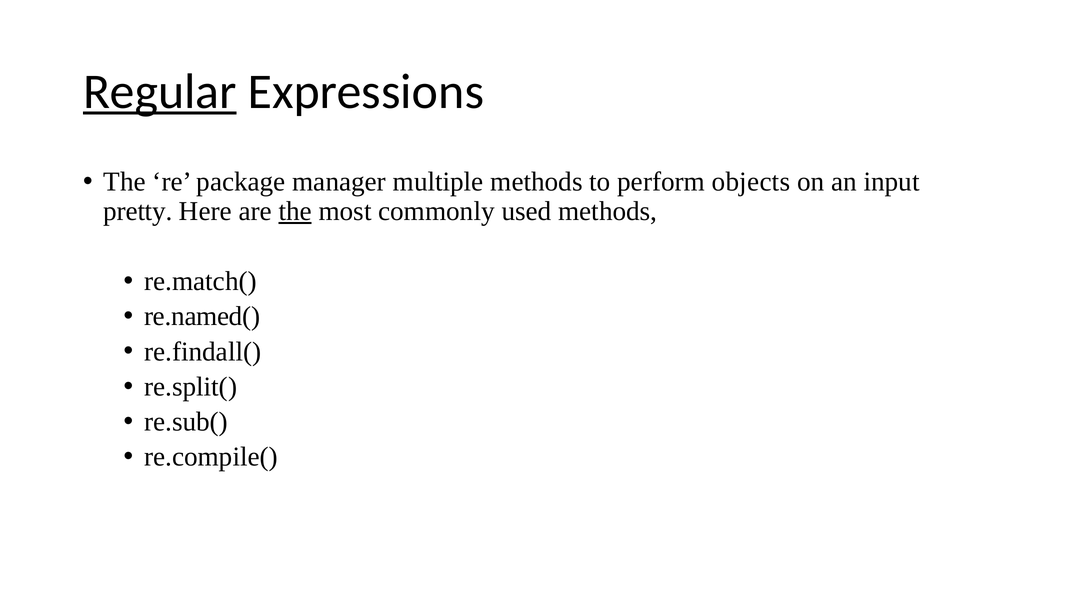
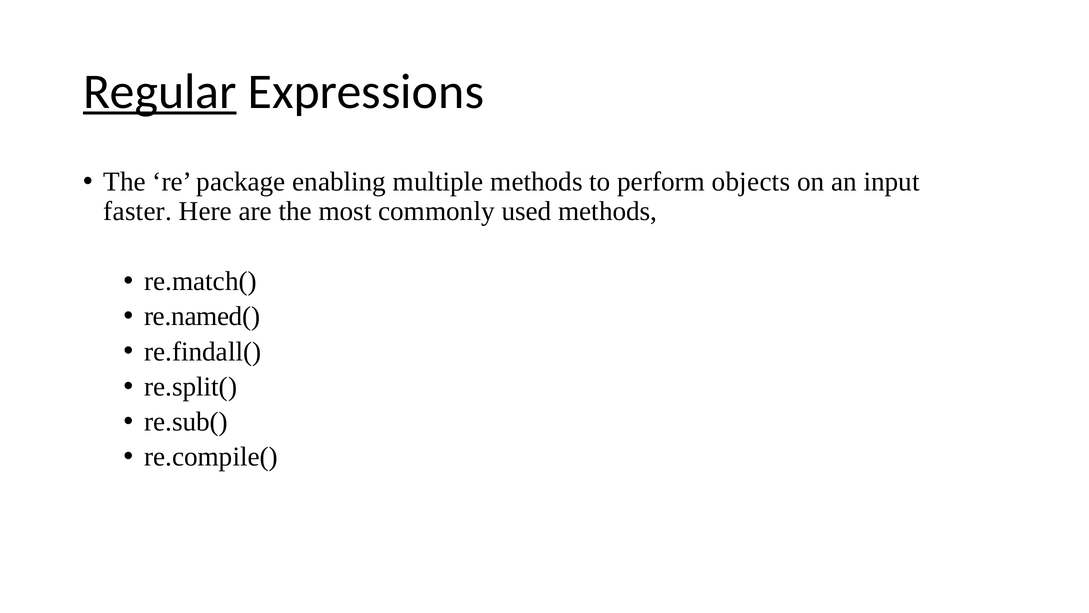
manager: manager -> enabling (339, 182)
pretty: pretty -> faster (138, 211)
the underline: present -> none (295, 211)
